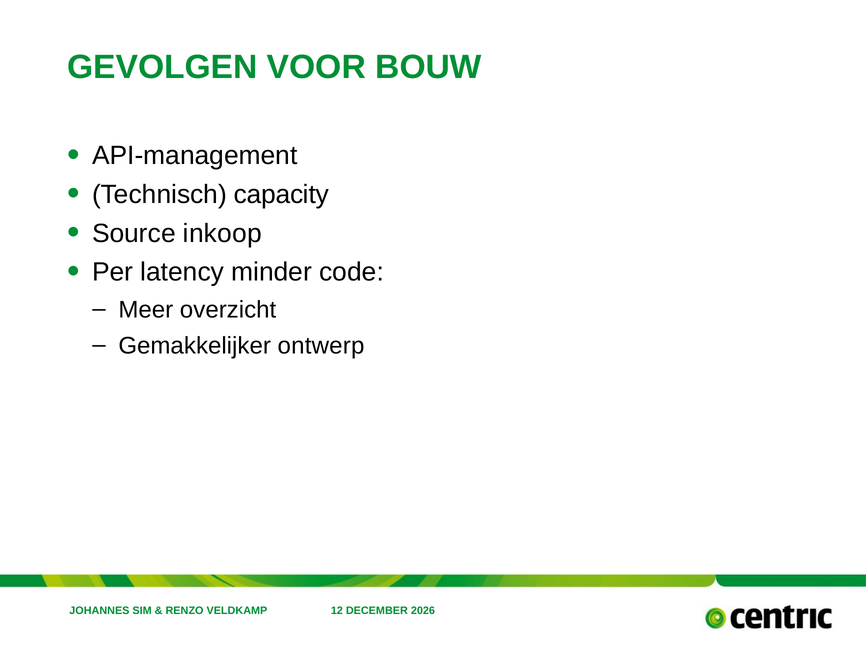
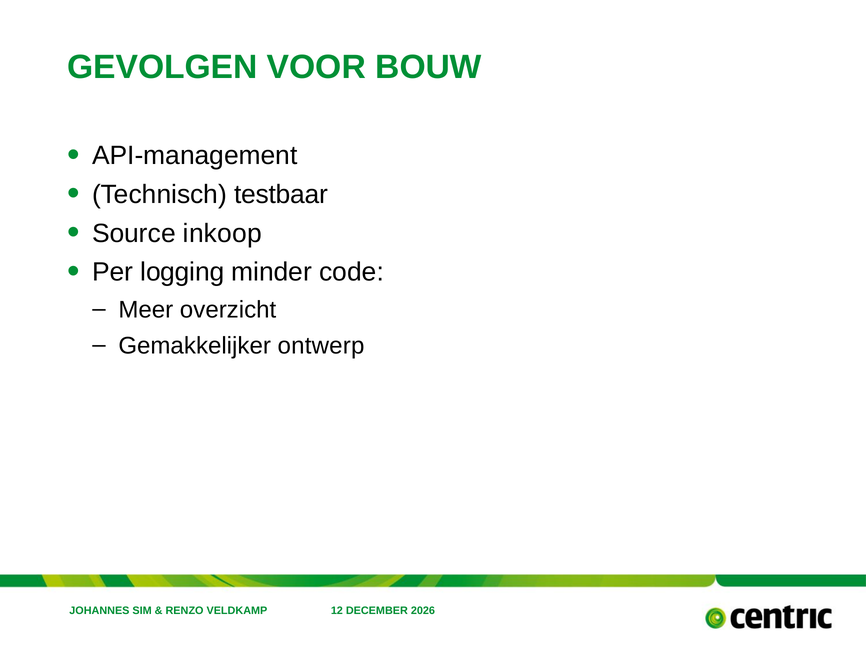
capacity: capacity -> testbaar (281, 195)
latency: latency -> logging (182, 272)
